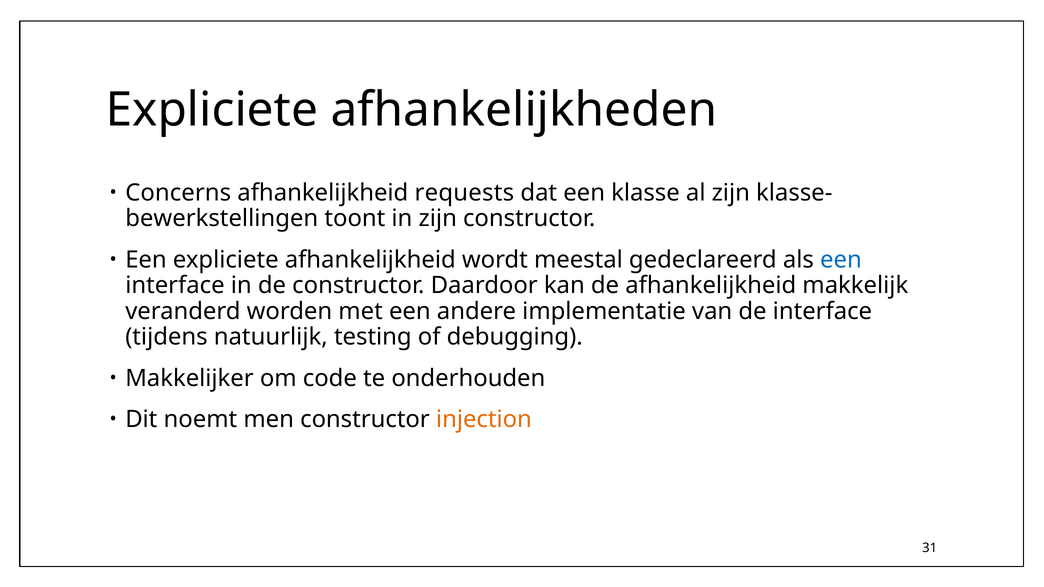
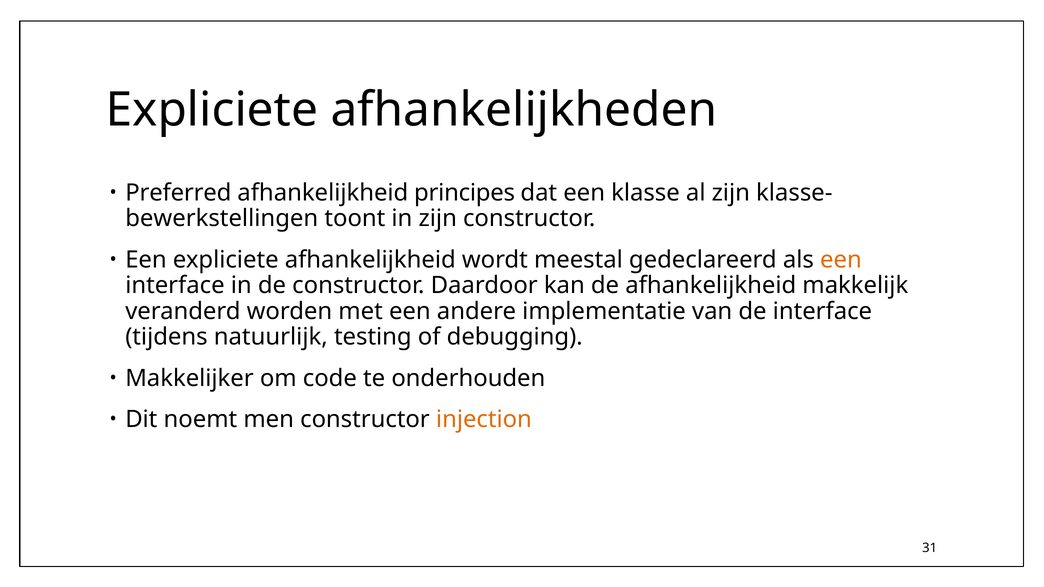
Concerns: Concerns -> Preferred (178, 193)
requests: requests -> principes (465, 193)
een colour: blue -> orange (841, 260)
